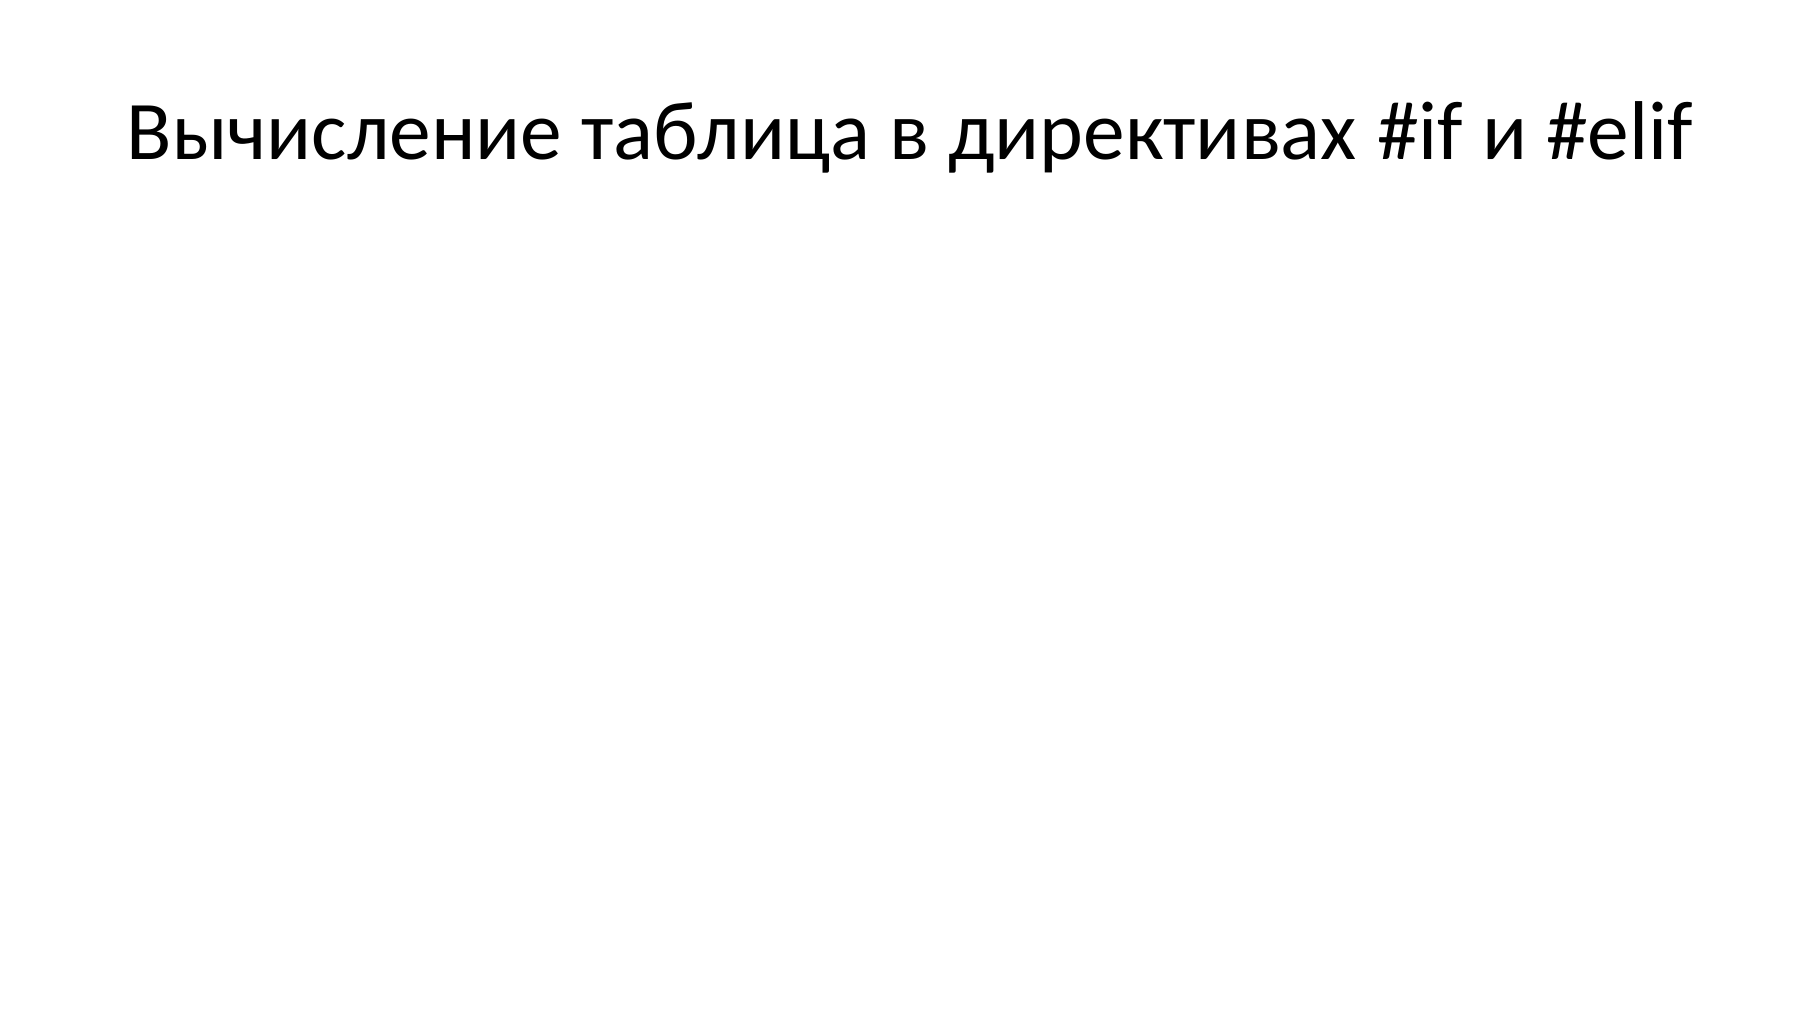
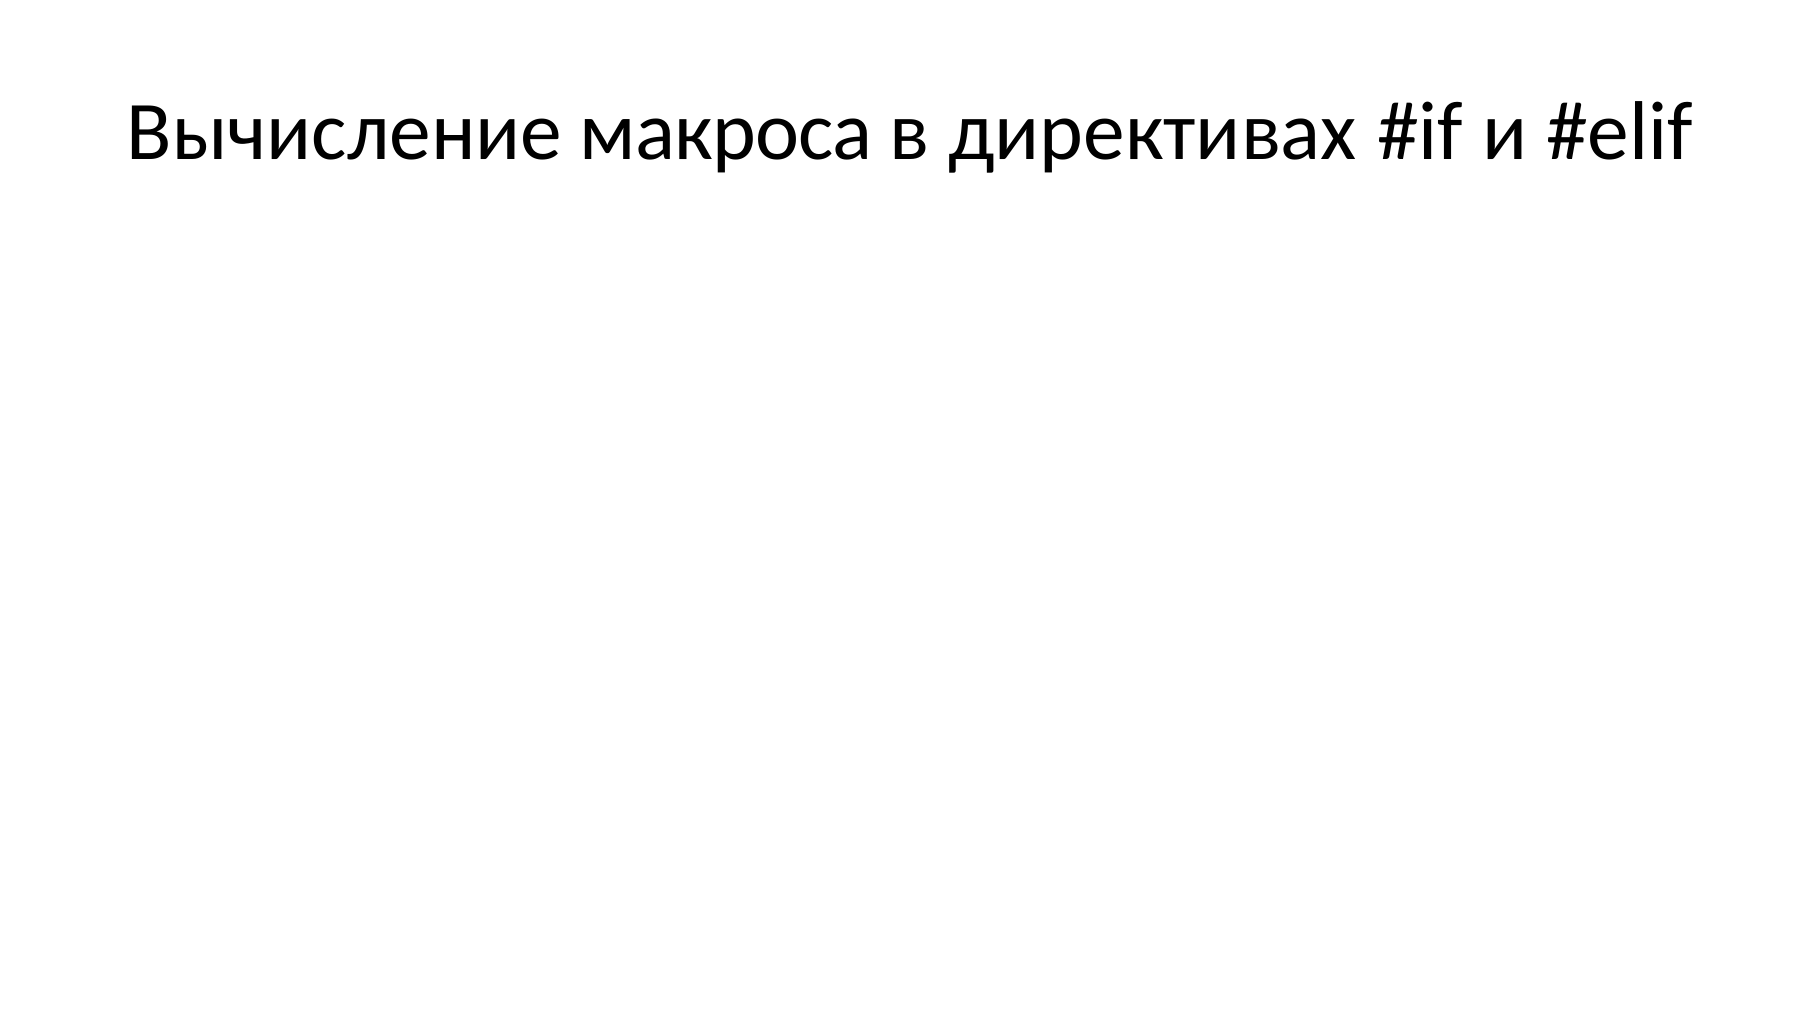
таблица: таблица -> макроса (726, 132)
